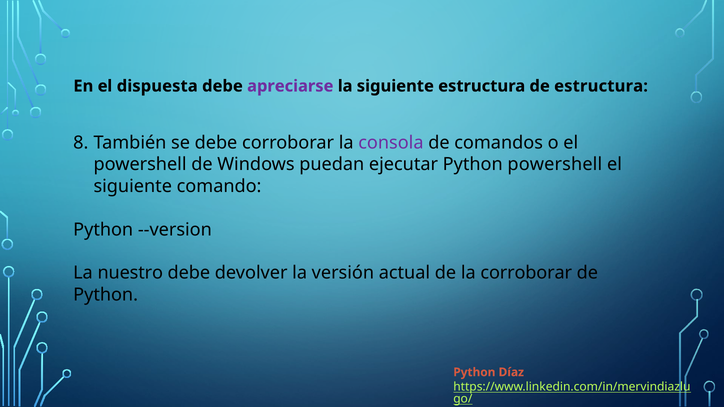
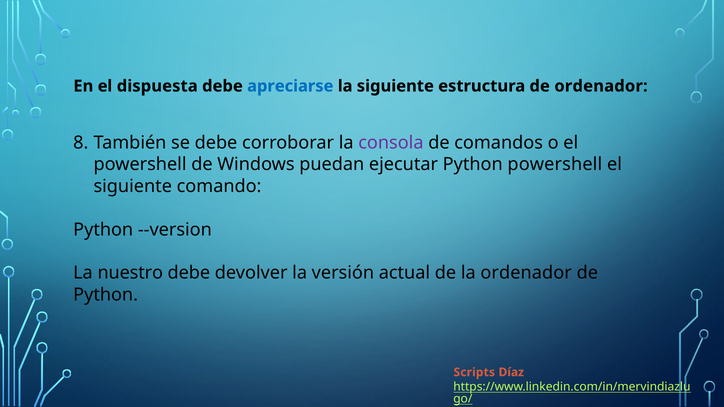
apreciarse colour: purple -> blue (290, 86)
de estructura: estructura -> ordenador (601, 86)
la corroborar: corroborar -> ordenador (526, 273)
Python: Python -> Scripts (474, 372)
